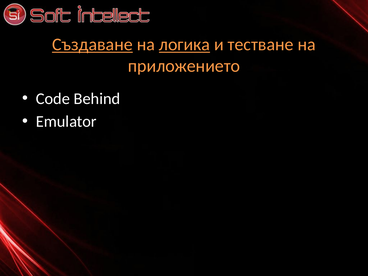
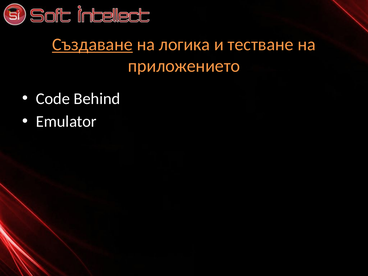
логика underline: present -> none (184, 44)
